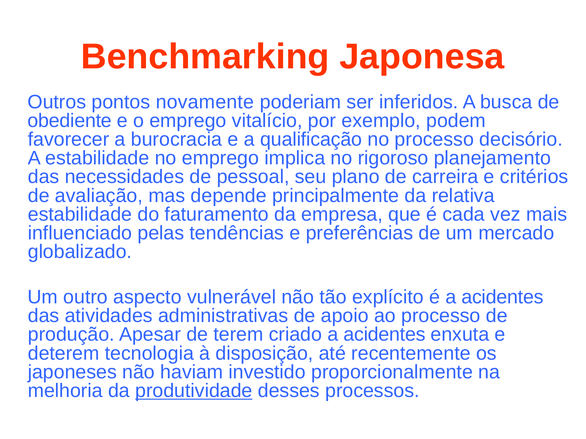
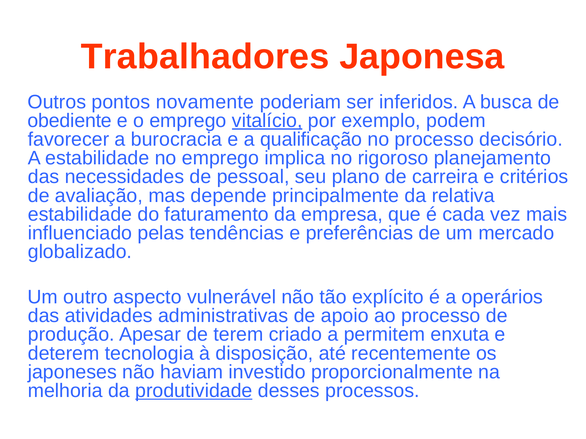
Benchmarking: Benchmarking -> Trabalhadores (205, 57)
vitalício underline: none -> present (267, 121)
é a acidentes: acidentes -> operários (502, 297)
criado a acidentes: acidentes -> permitem (384, 335)
